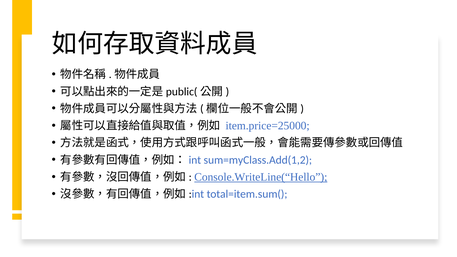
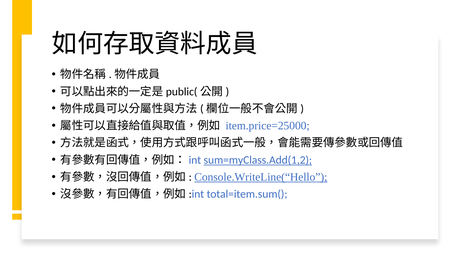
sum=myClass.Add(1,2 underline: none -> present (258, 160)
